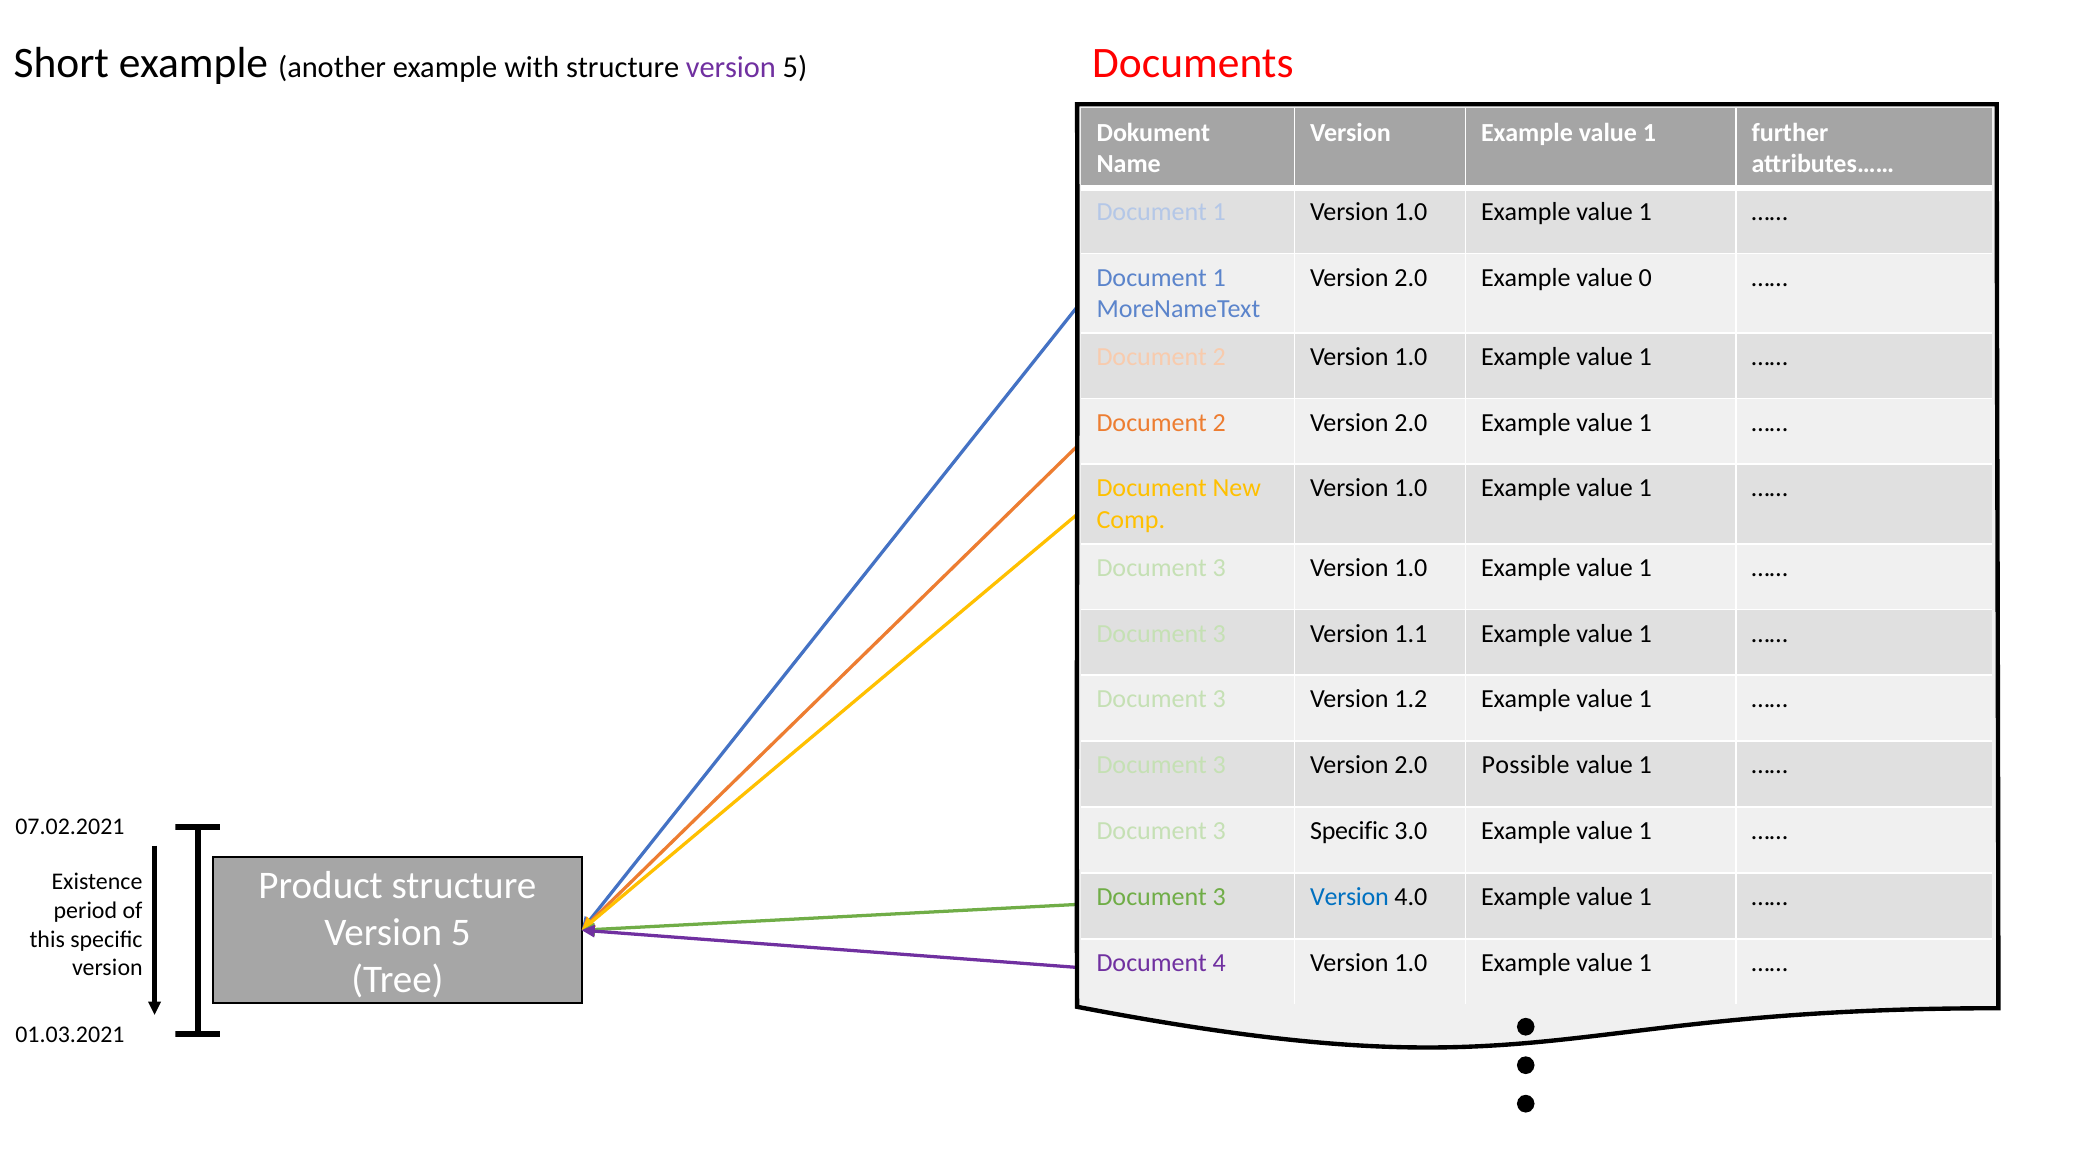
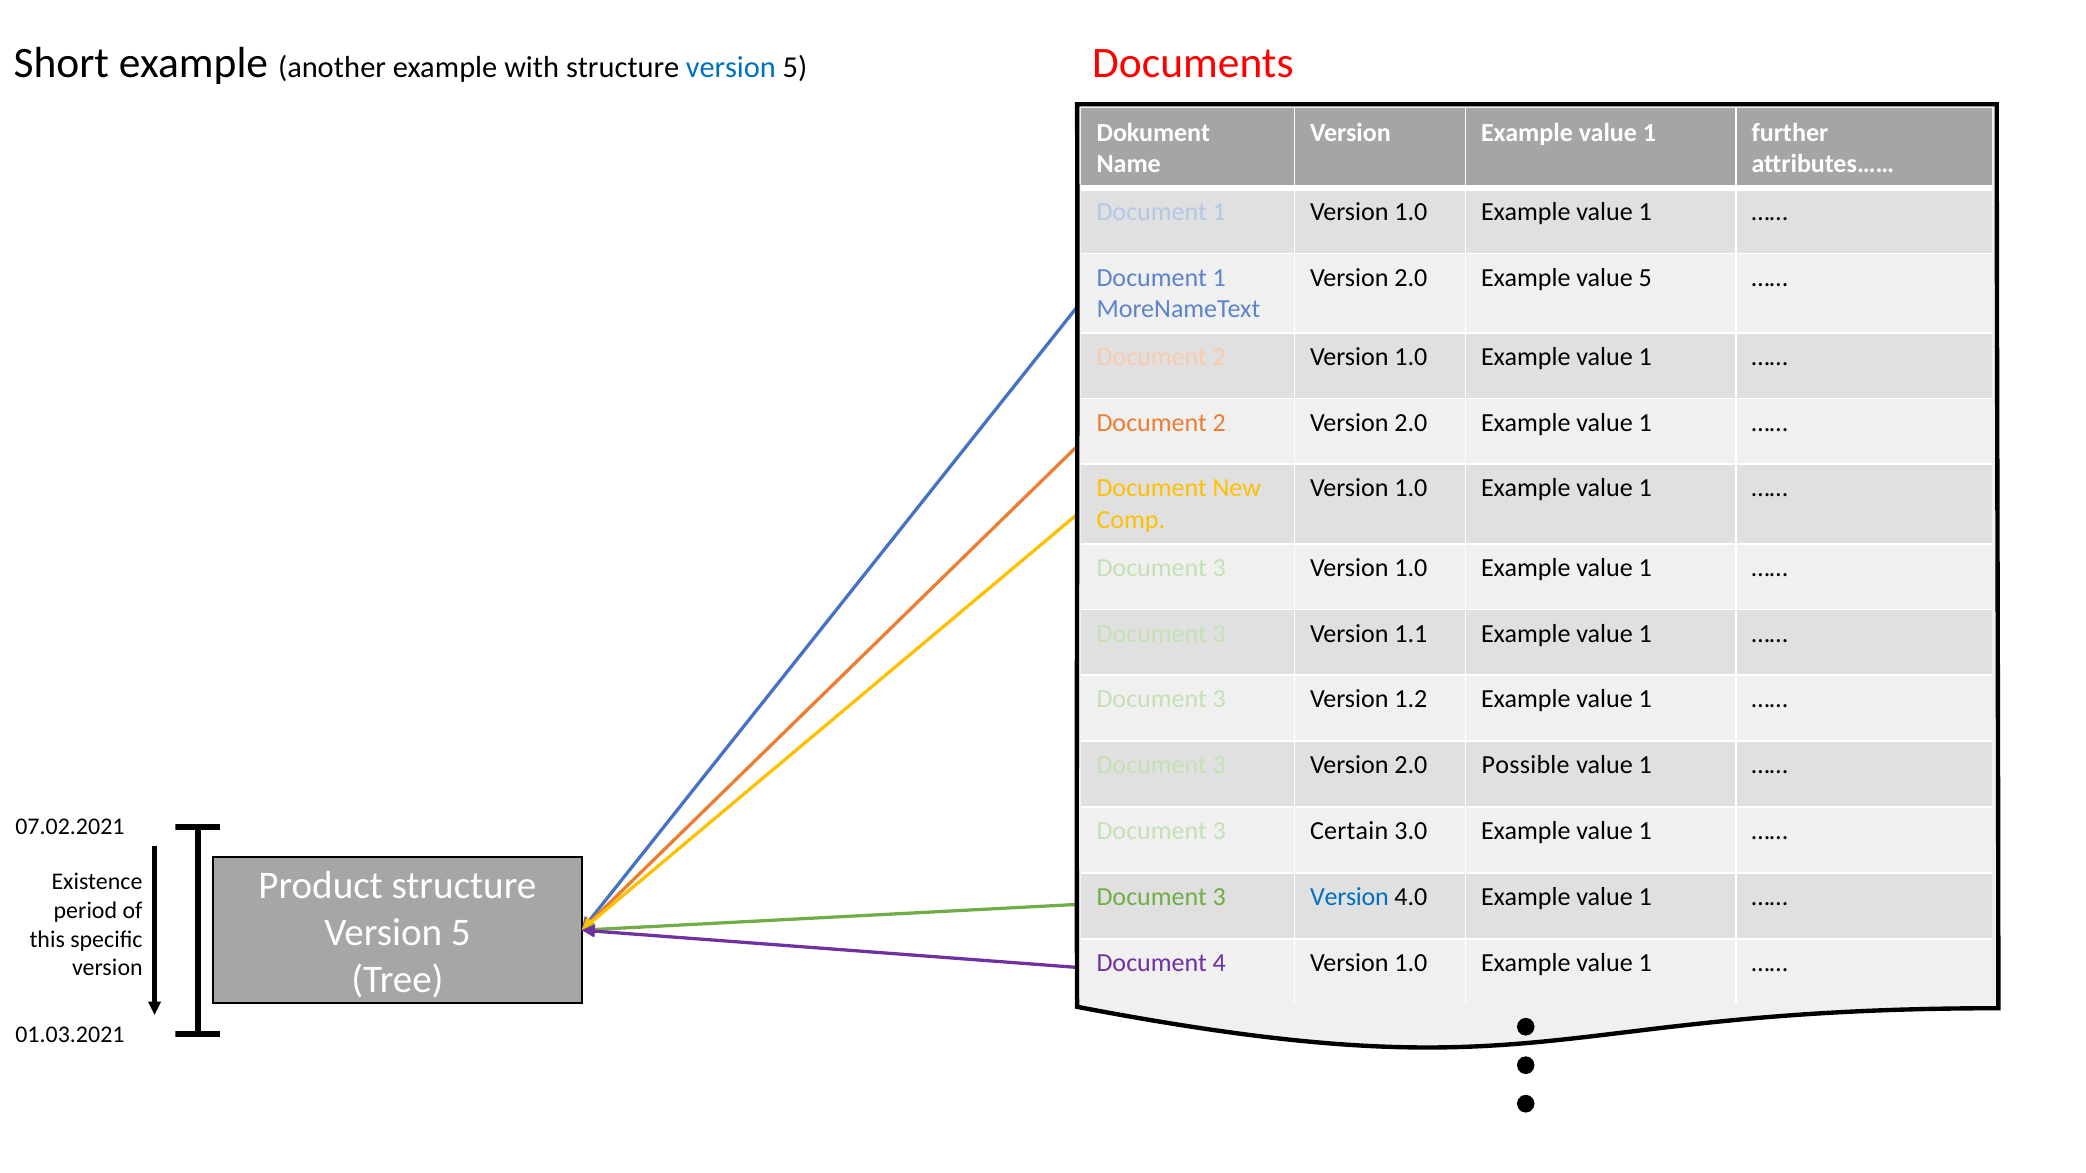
version colour: purple -> blue (731, 67)
value 0: 0 -> 5 (1645, 278)
3 Specific: Specific -> Certain (1349, 831)
